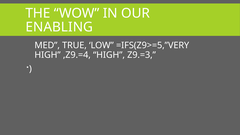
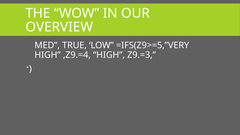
ENABLING: ENABLING -> OVERVIEW (59, 27)
